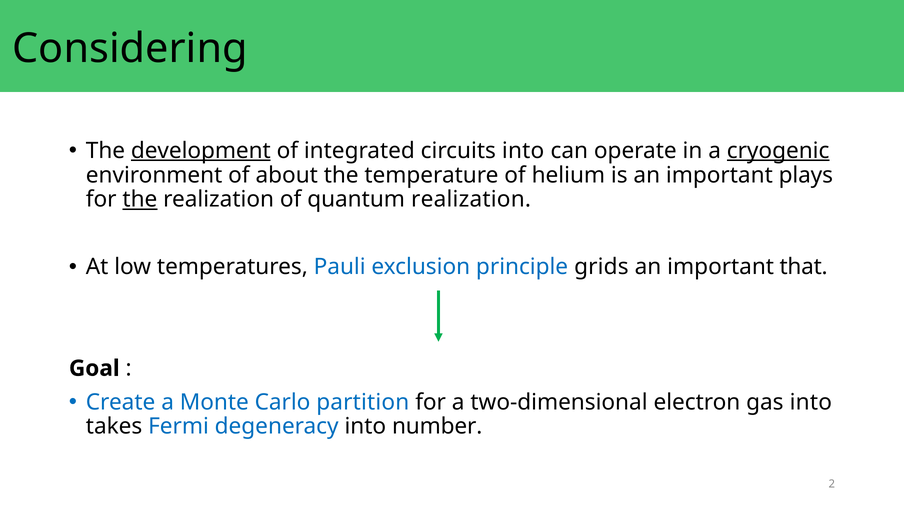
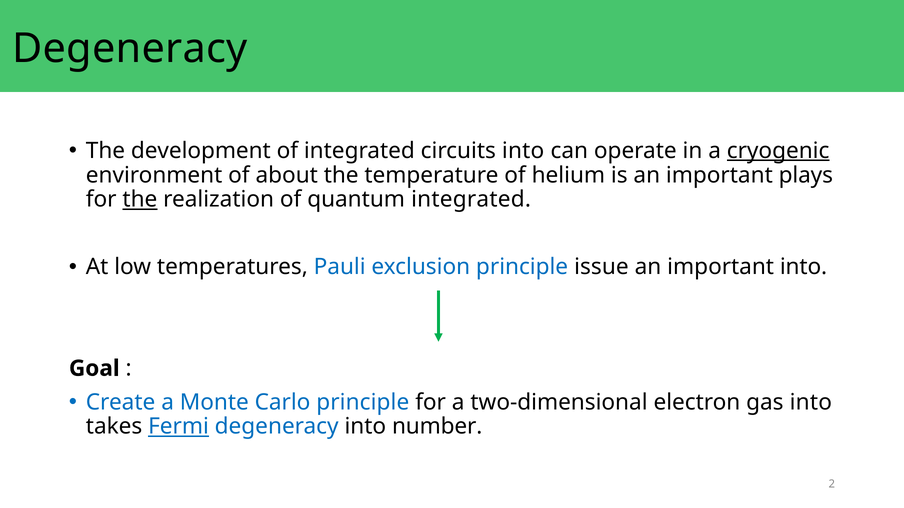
Considering: Considering -> Degeneracy (130, 49)
development underline: present -> none (201, 151)
quantum realization: realization -> integrated (471, 200)
grids: grids -> issue (601, 267)
important that: that -> into (804, 267)
Carlo partition: partition -> principle (363, 403)
Fermi underline: none -> present (179, 427)
